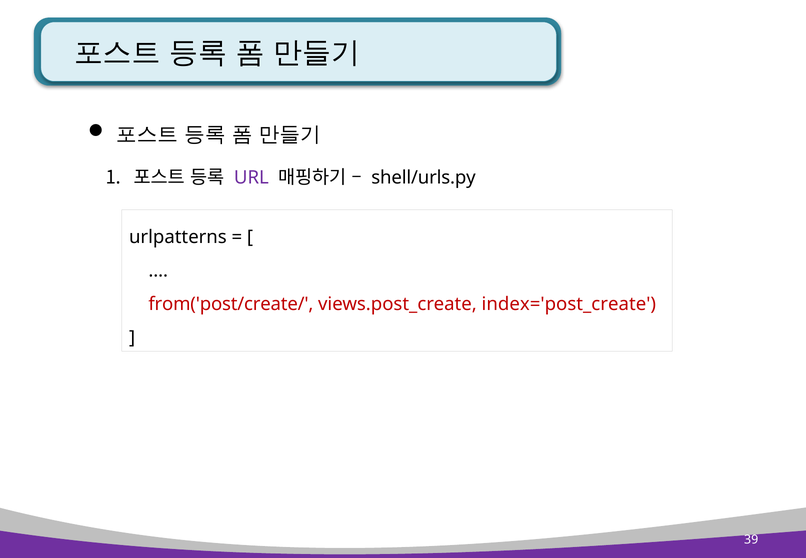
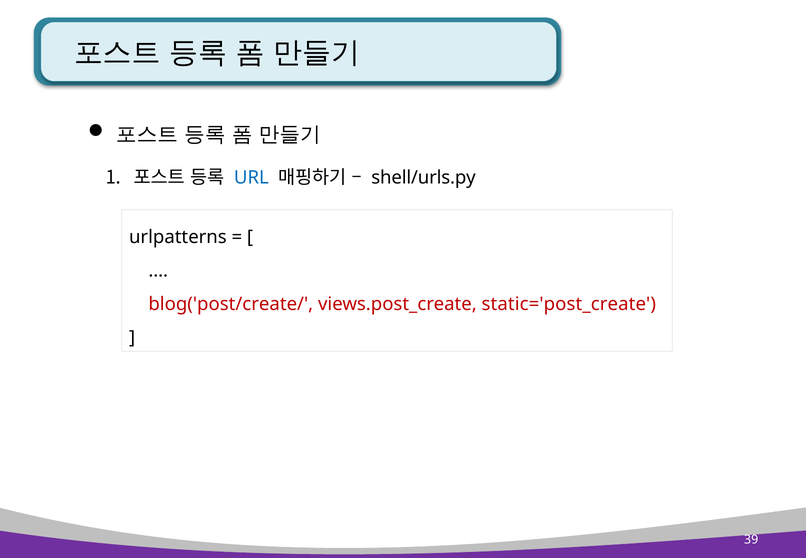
URL colour: purple -> blue (251, 177)
from('post/create/: from('post/create/ -> blog('post/create/ (231, 304)
index='post_create: index='post_create -> static='post_create (569, 304)
